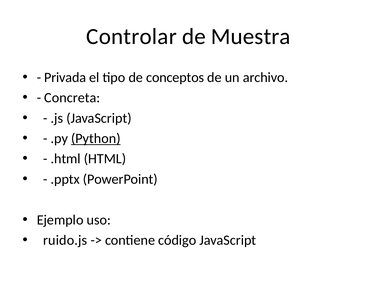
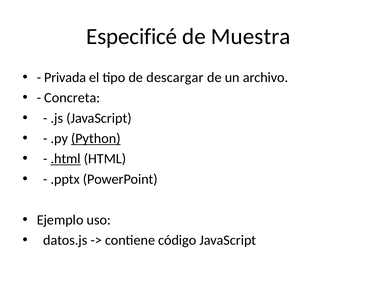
Controlar: Controlar -> Especificé (132, 36)
conceptos: conceptos -> descargar (175, 77)
.html underline: none -> present (66, 159)
ruido.js: ruido.js -> datos.js (65, 240)
